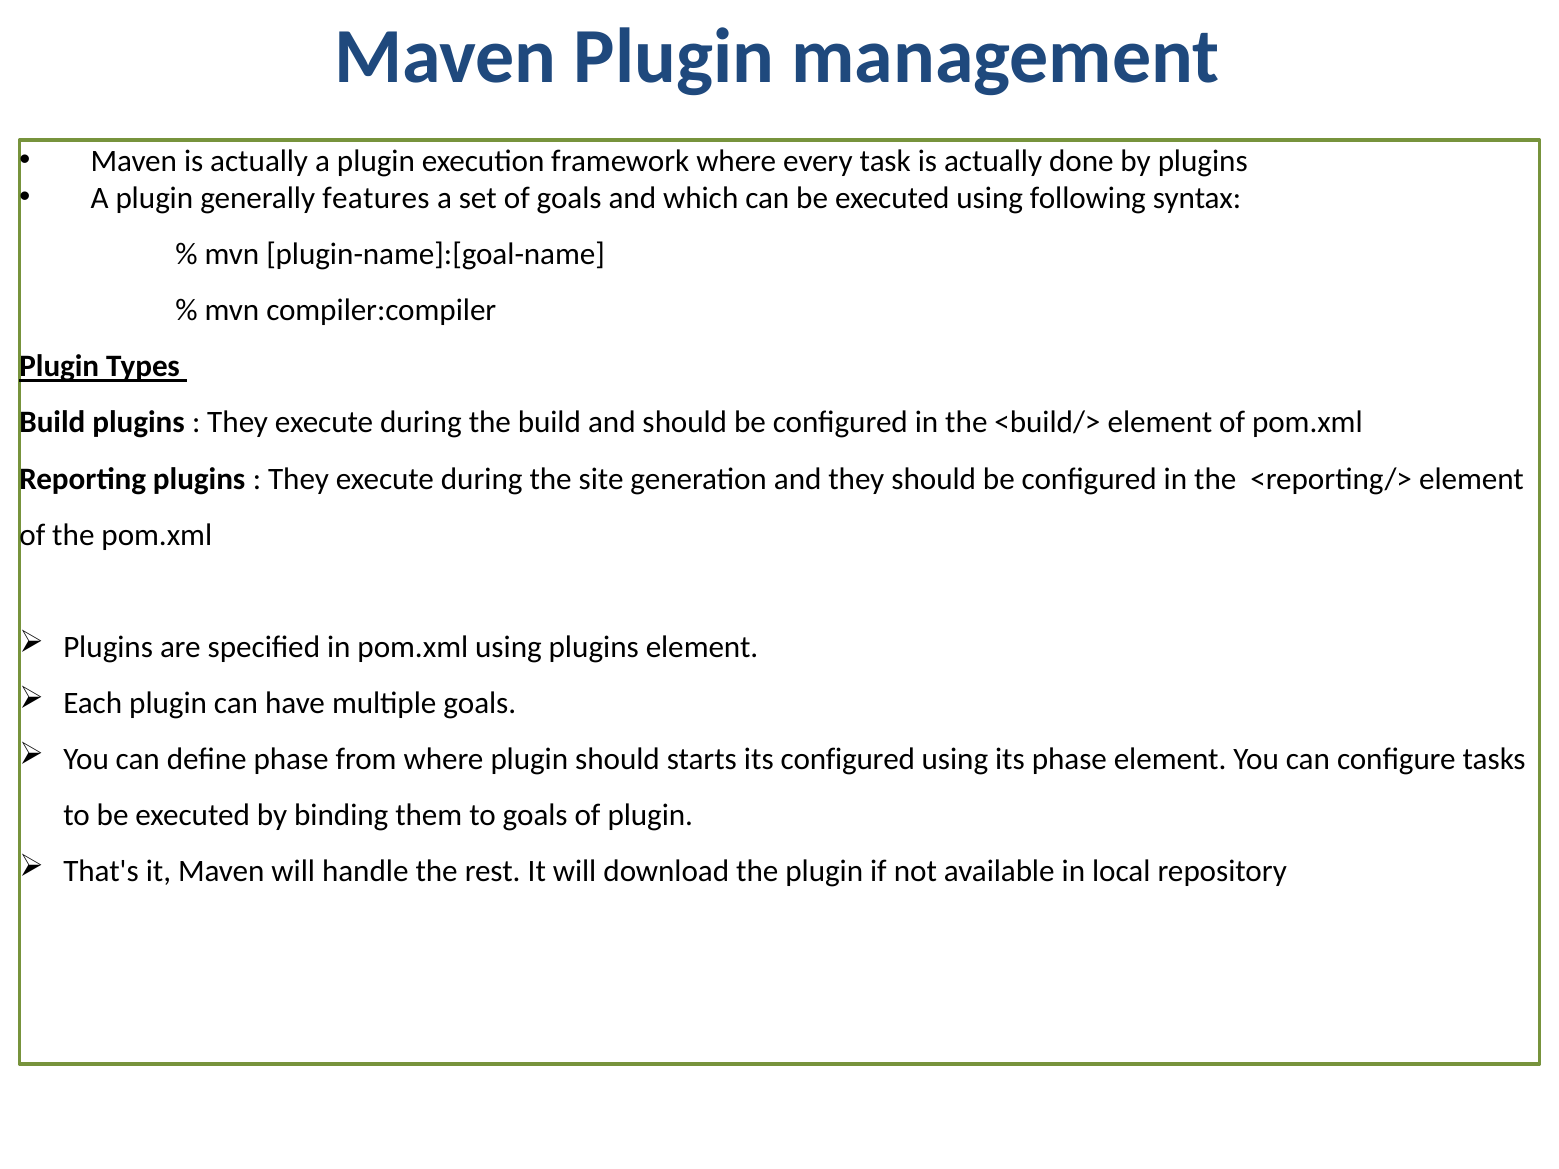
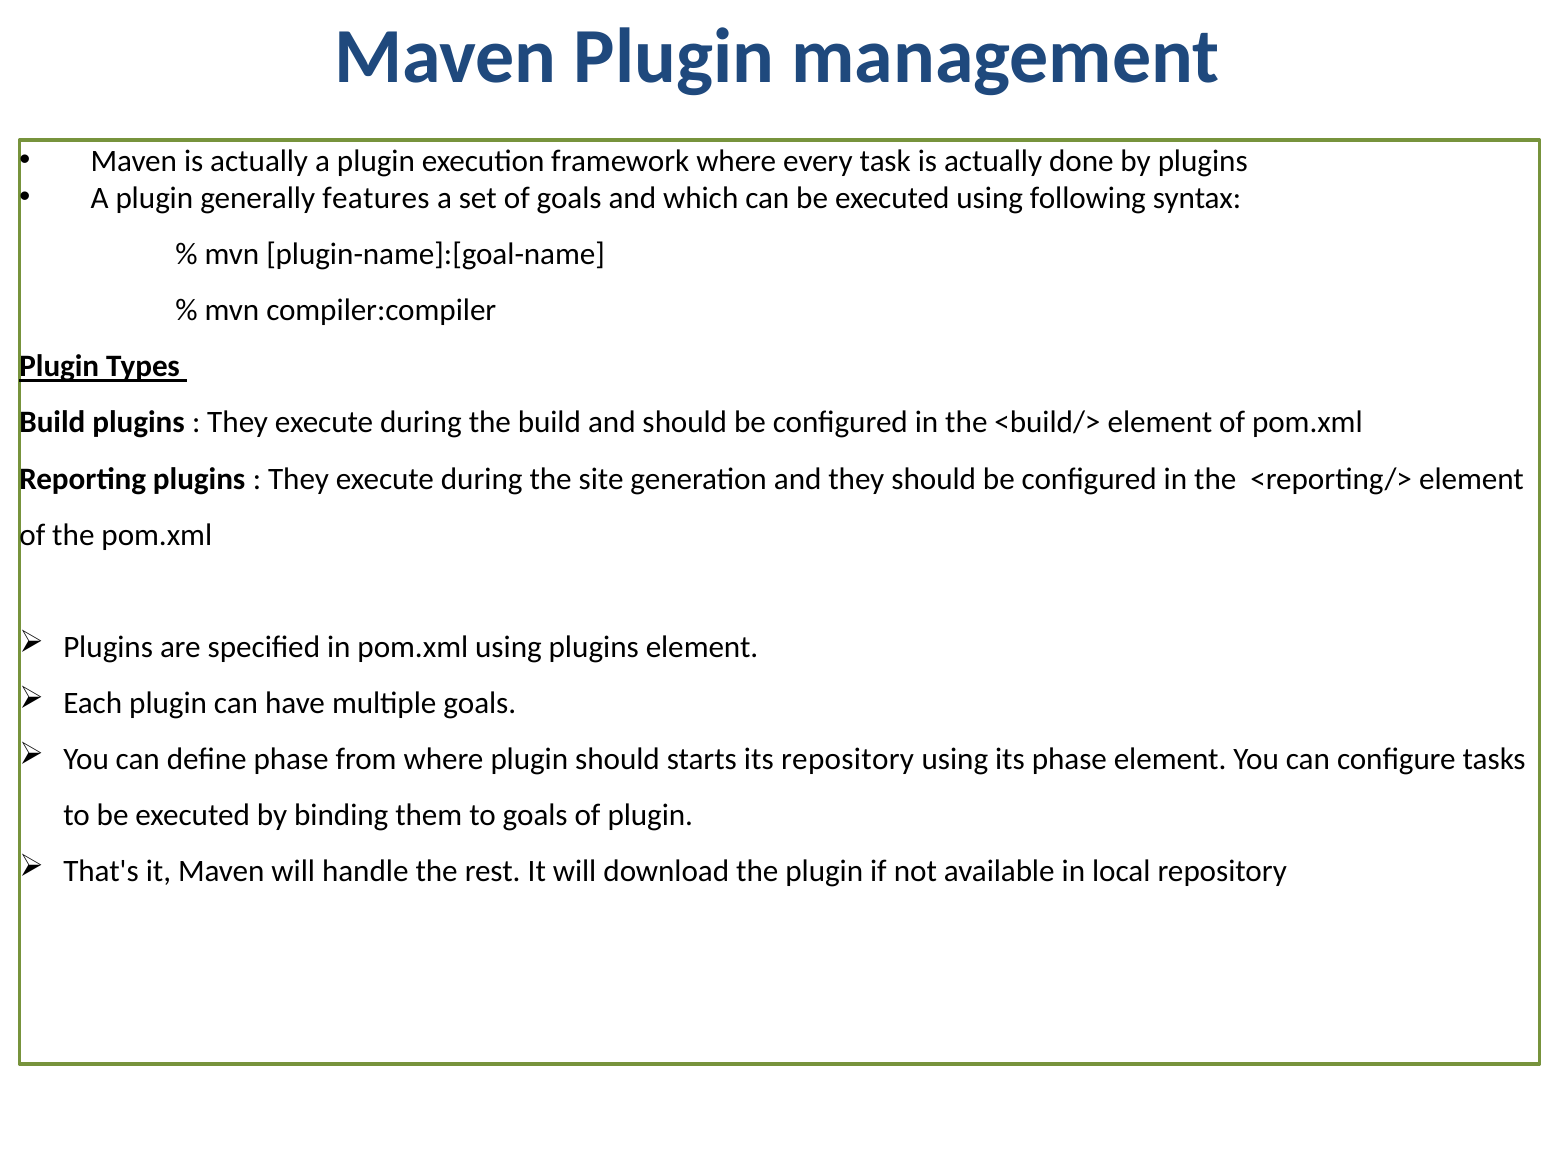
its configured: configured -> repository (848, 759)
